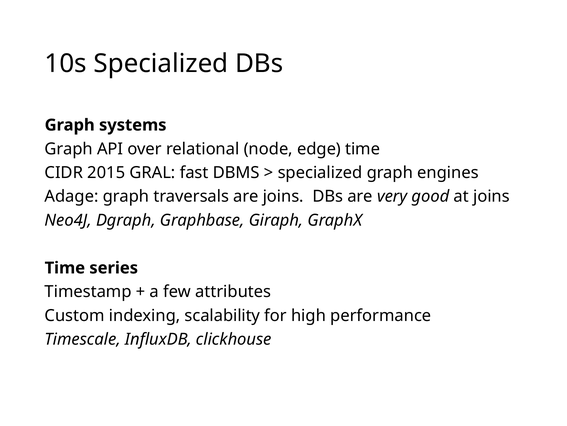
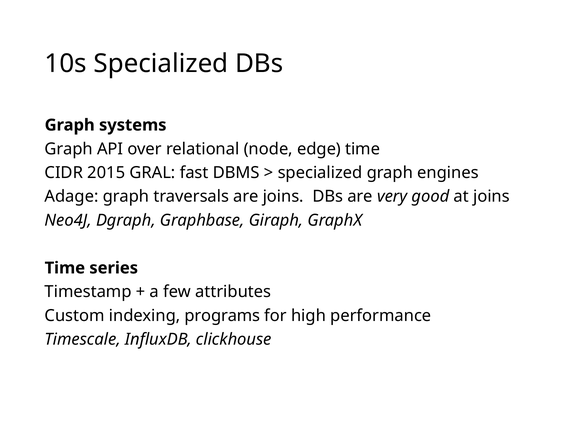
scalability: scalability -> programs (222, 315)
